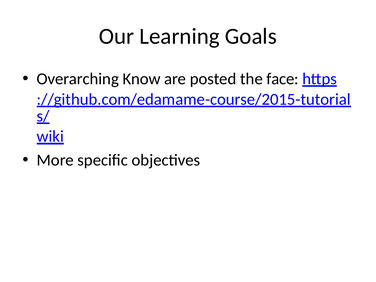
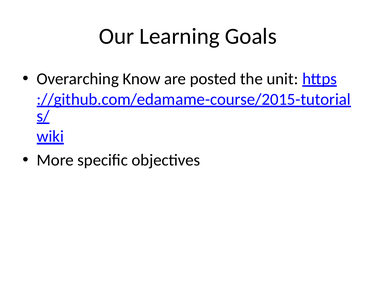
face: face -> unit (282, 79)
